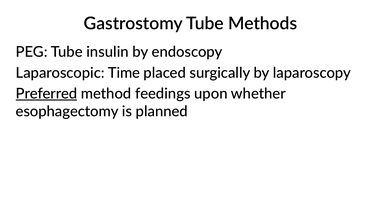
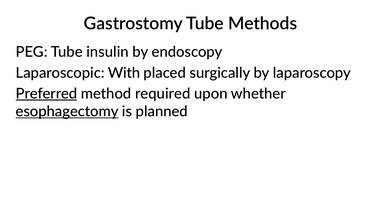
Time: Time -> With (124, 73)
feedings: feedings -> required (163, 94)
esophagectomy underline: none -> present (67, 111)
